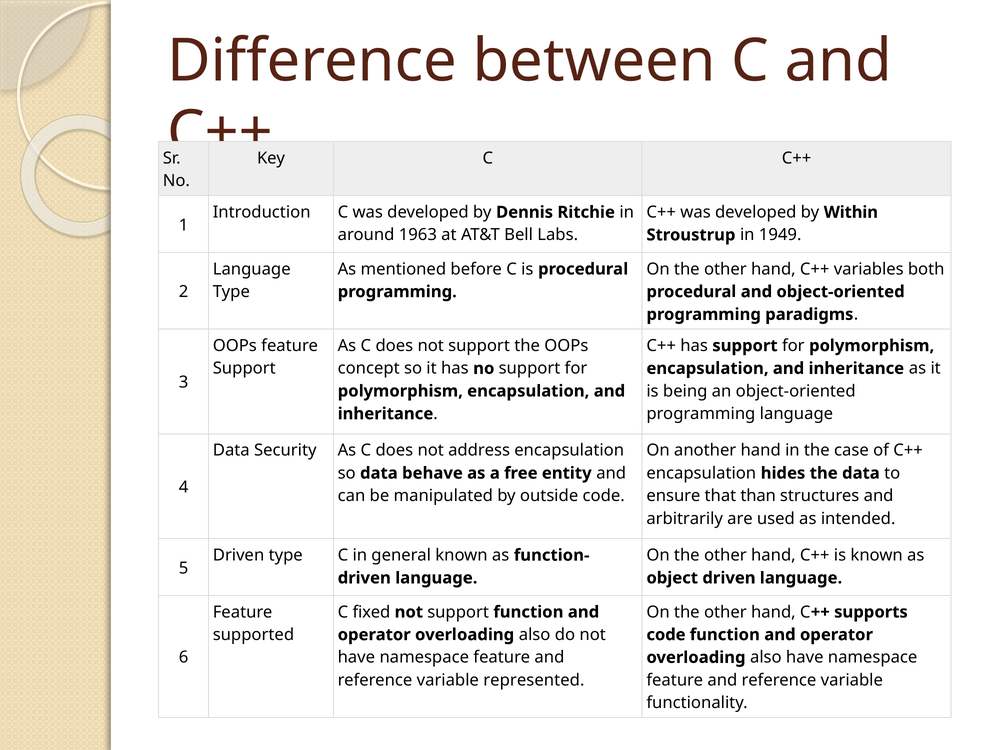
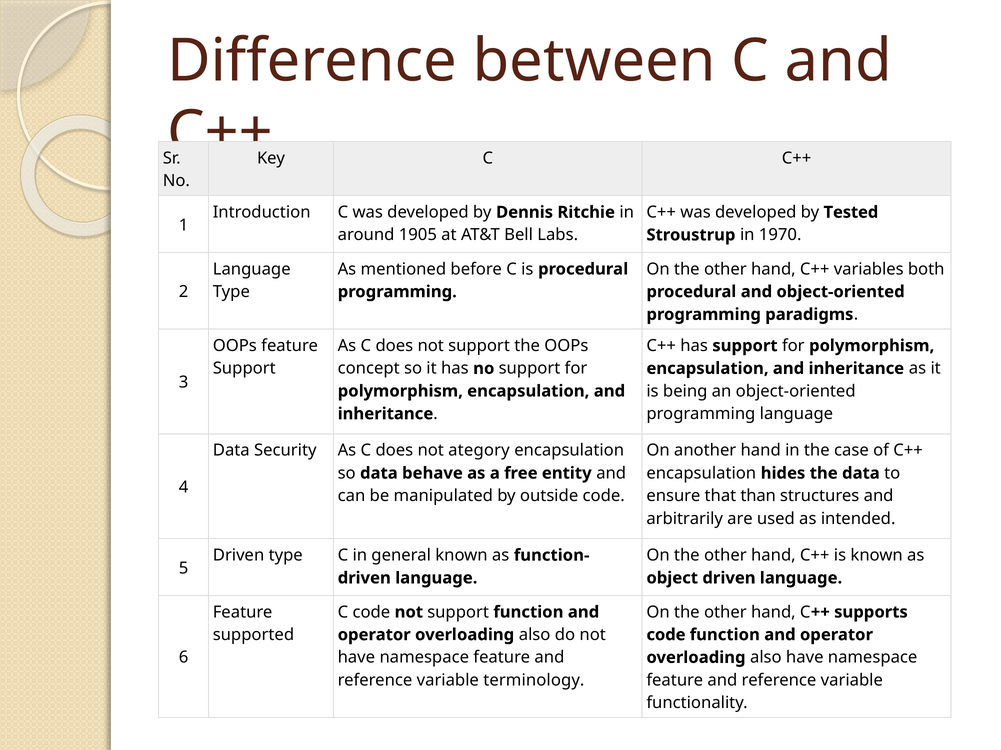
Within: Within -> Tested (851, 212)
1963: 1963 -> 1905 (418, 235)
1949: 1949 -> 1970 (780, 235)
address: address -> ategory (479, 451)
C fixed: fixed -> code (371, 613)
represented: represented -> terminology (534, 681)
